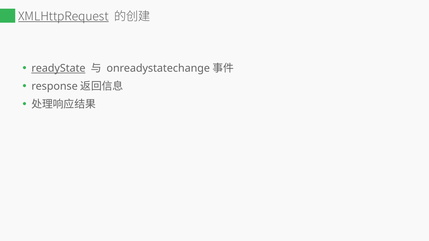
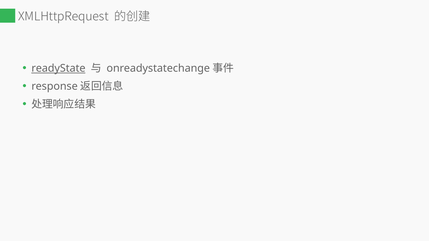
XMLHttpRequest underline: present -> none (63, 17)
